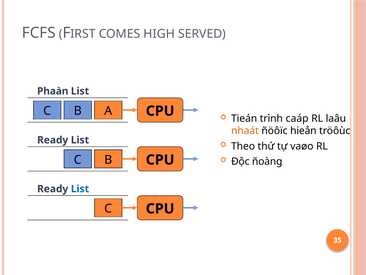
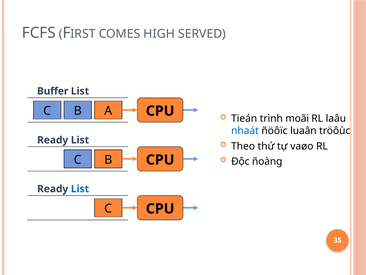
Phaàn: Phaàn -> Buffer (53, 91)
caáp: caáp -> moãi (297, 118)
nhaát colour: orange -> blue (245, 131)
hieån: hieån -> luaân (303, 131)
